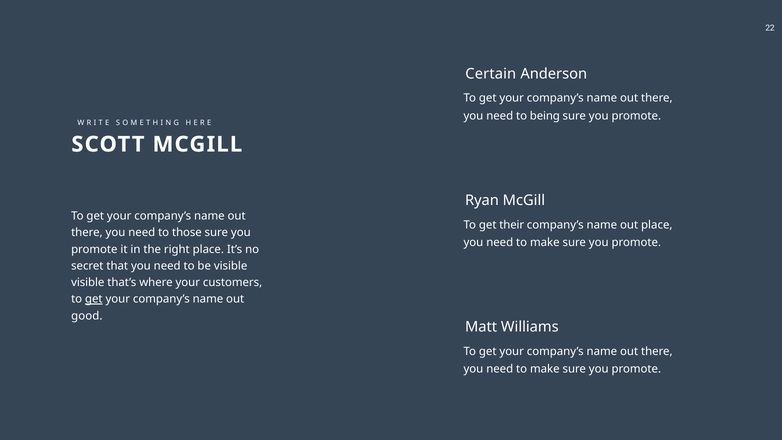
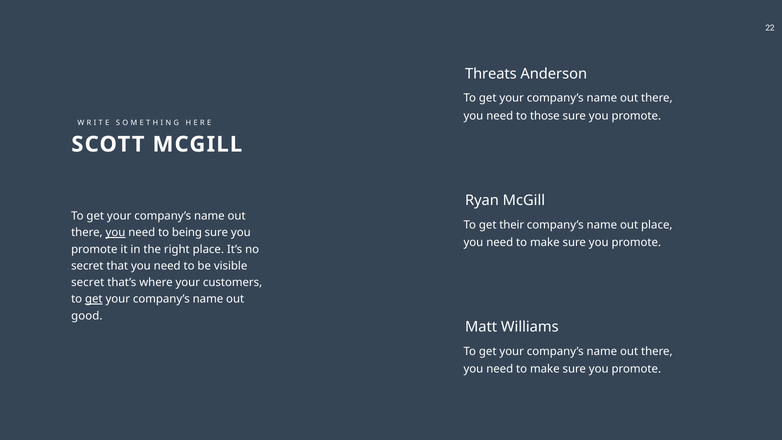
Certain: Certain -> Threats (491, 74)
being: being -> those (545, 116)
you underline: none -> present (115, 233)
those: those -> being (187, 233)
visible: visible -> secret (88, 283)
